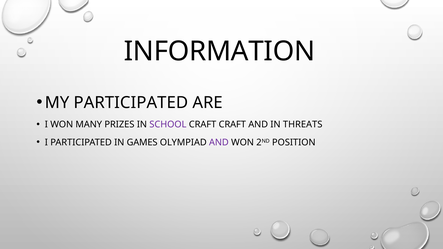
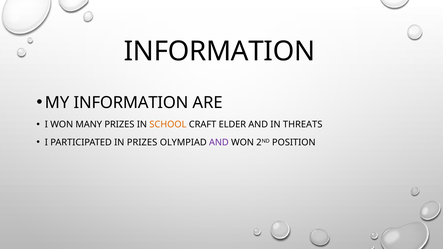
MY PARTICIPATED: PARTICIPATED -> INFORMATION (131, 103)
SCHOOL colour: purple -> orange (168, 125)
CRAFT CRAFT: CRAFT -> ELDER (232, 125)
IN GAMES: GAMES -> PRIZES (142, 143)
